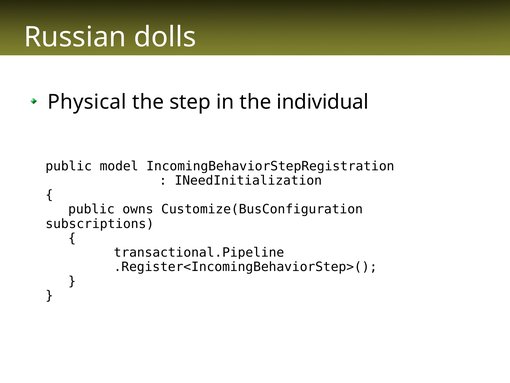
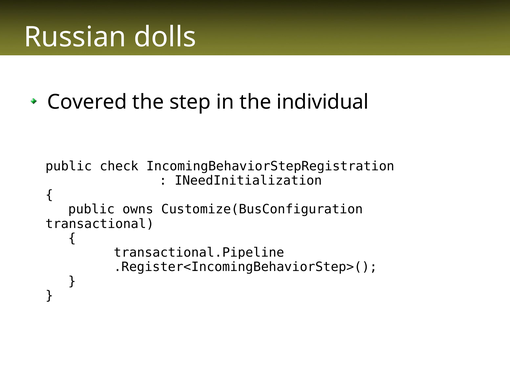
Physical: Physical -> Covered (87, 102)
model: model -> check (119, 166)
subscriptions: subscriptions -> transactional (100, 223)
